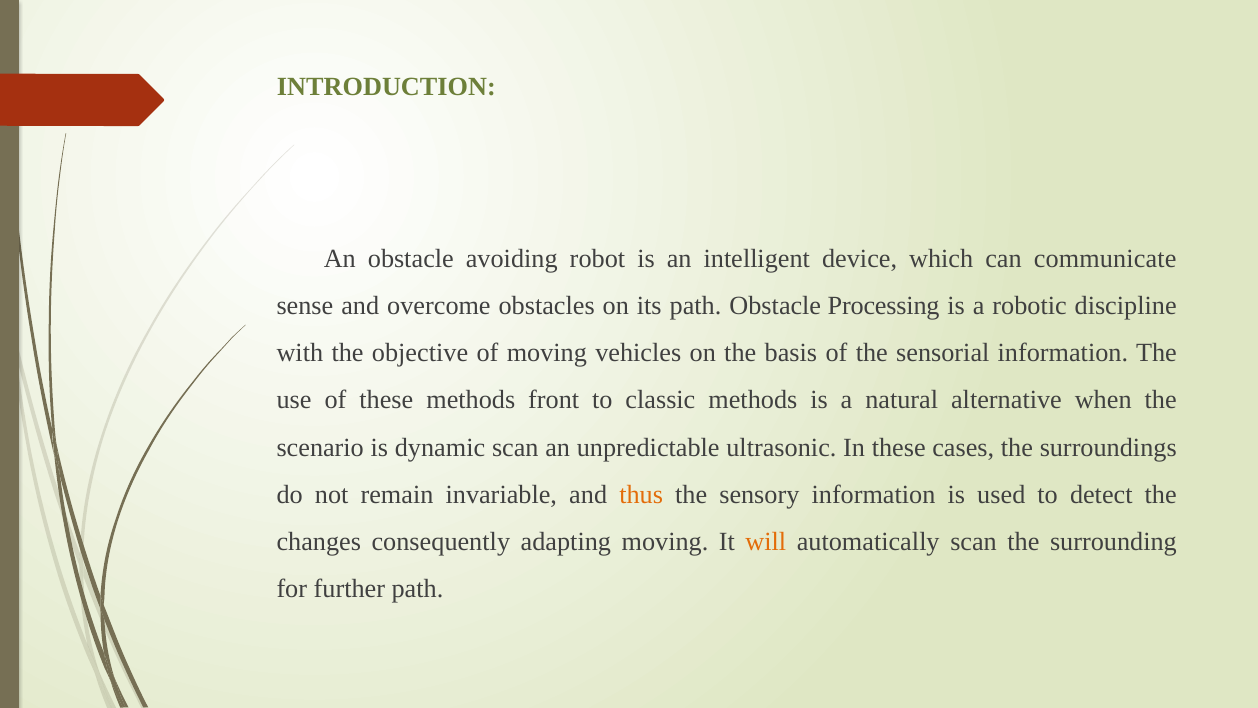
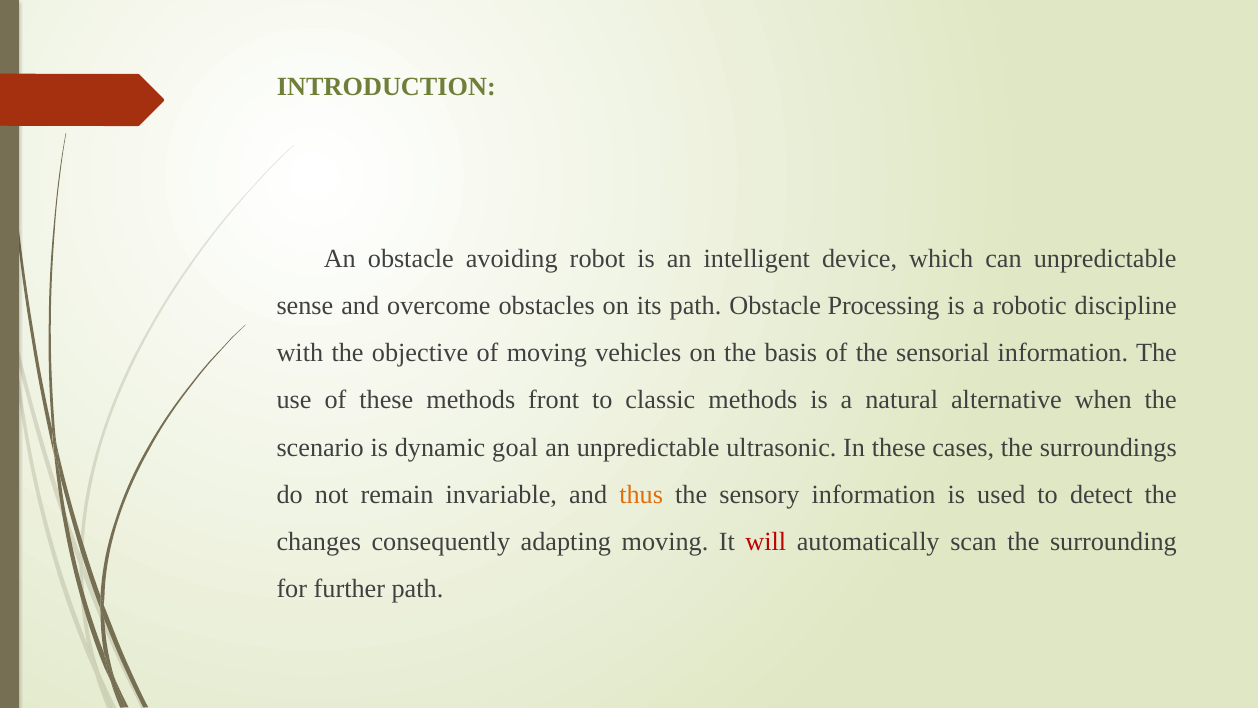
can communicate: communicate -> unpredictable (1105, 258)
dynamic scan: scan -> goal (515, 447)
will colour: orange -> red (766, 542)
